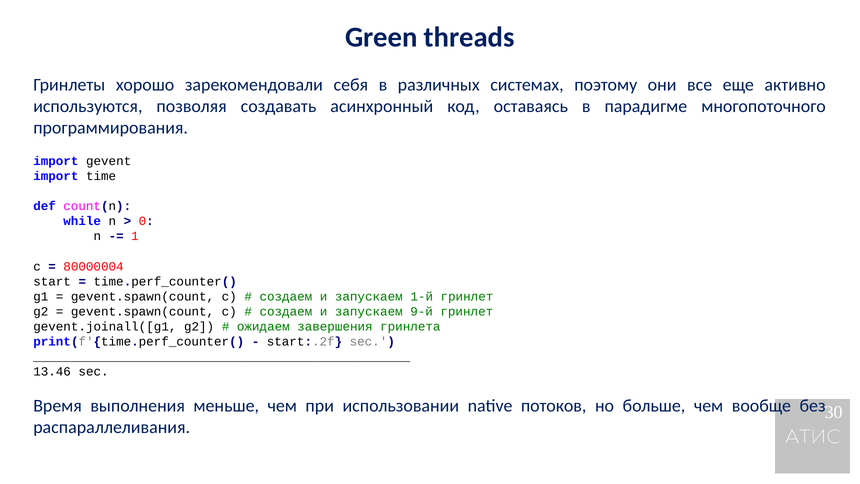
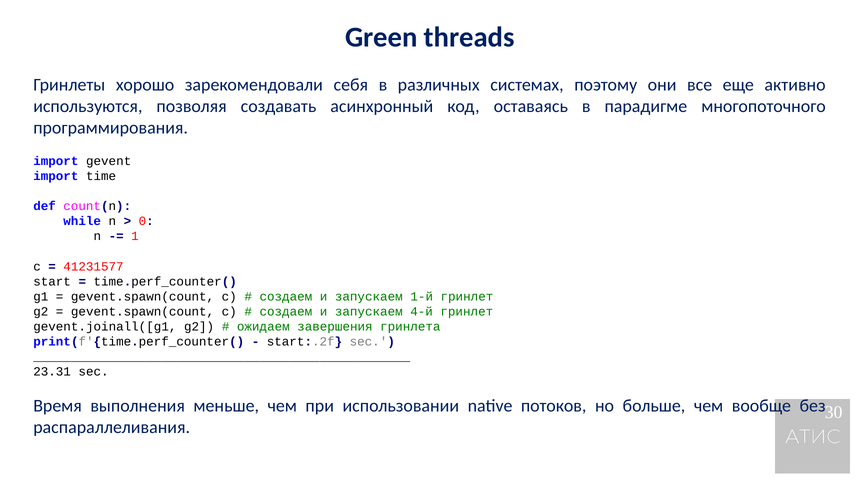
80000004: 80000004 -> 41231577 (93, 266)
9-й: 9-й -> 4-й (422, 311)
13.46: 13.46 -> 23.31 (52, 372)
